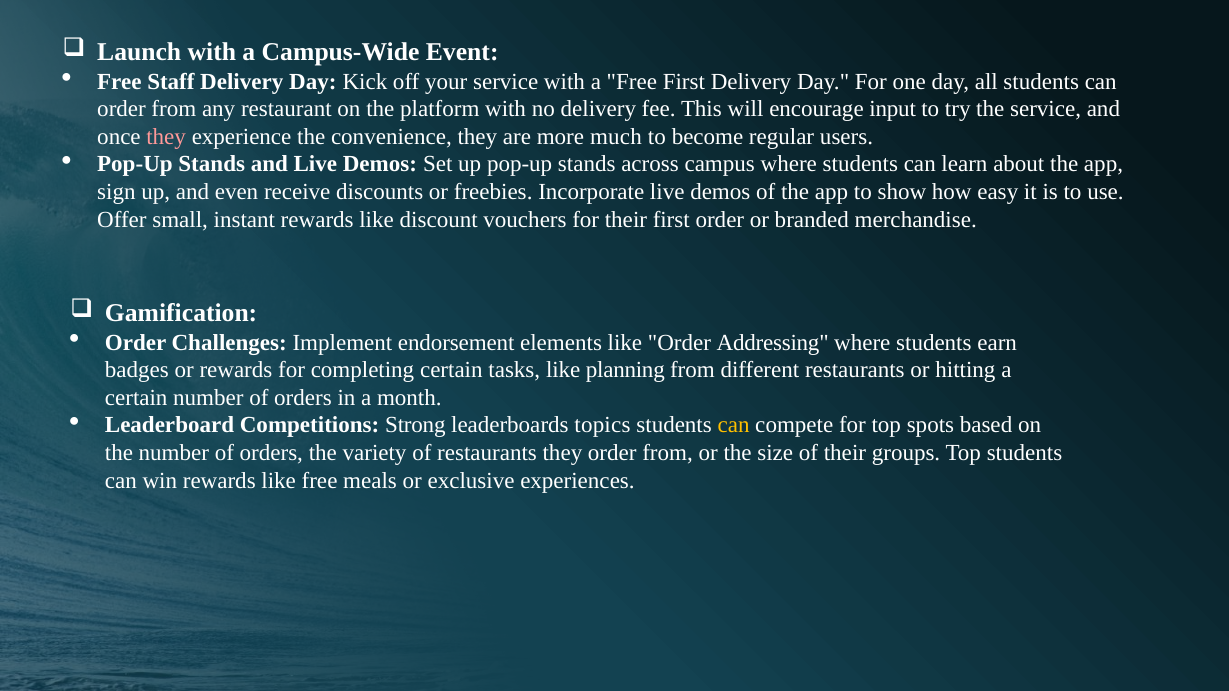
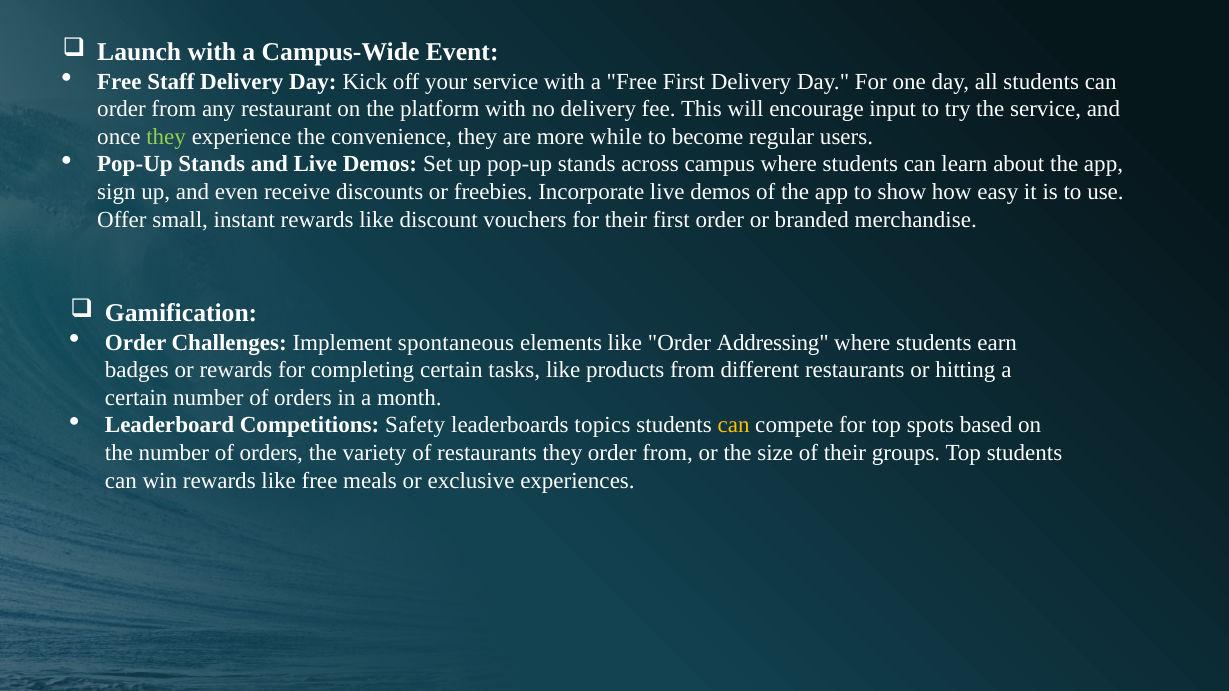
they colour: pink -> light green (166, 137)
much: much -> while (616, 137)
endorsement: endorsement -> spontaneous (456, 343)
planning: planning -> products (625, 370)
Strong: Strong -> Safety (415, 426)
